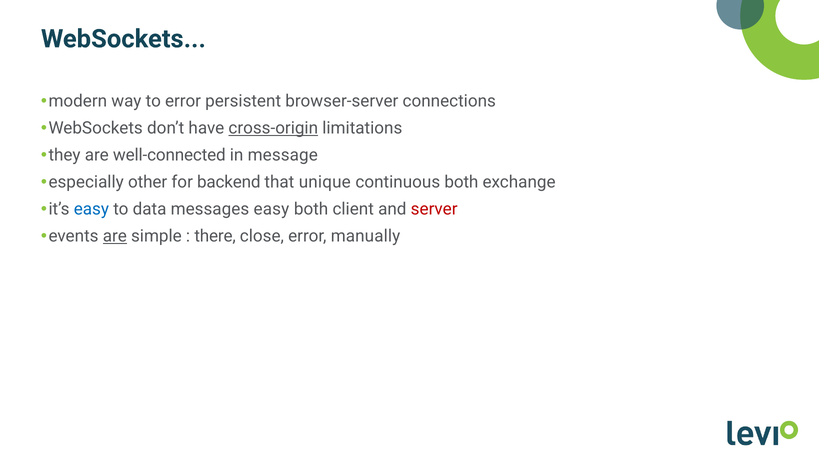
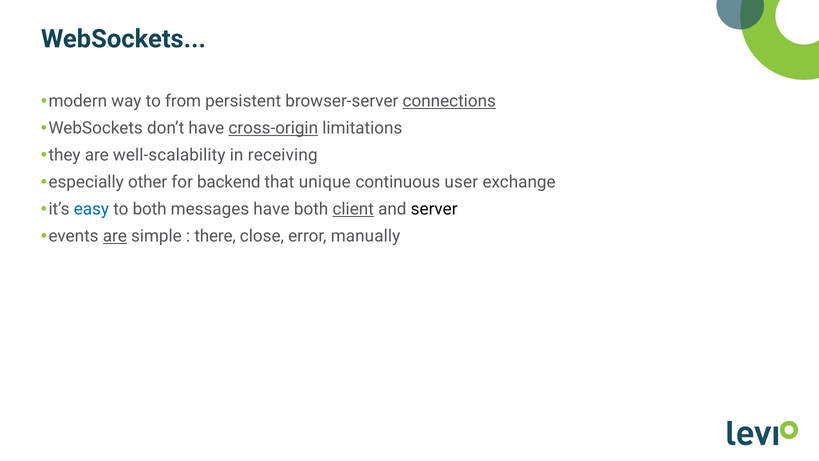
to error: error -> from (183, 101)
connections underline: none -> present (449, 101)
well-connected: well-connected -> well-scalability (169, 155)
message: message -> receiving (283, 155)
continuous both: both -> user (461, 182)
to data: data -> both (150, 209)
messages easy: easy -> have (271, 209)
client underline: none -> present (353, 209)
server colour: red -> black (434, 209)
